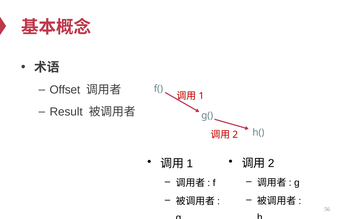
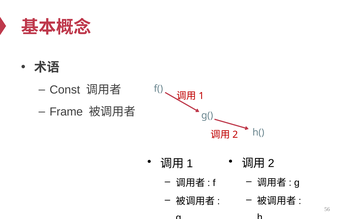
Offset: Offset -> Const (65, 90)
Result: Result -> Frame (66, 112)
